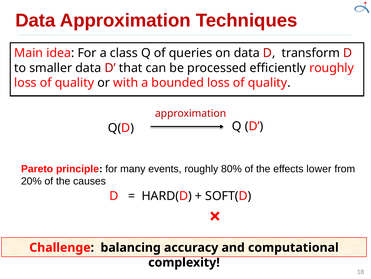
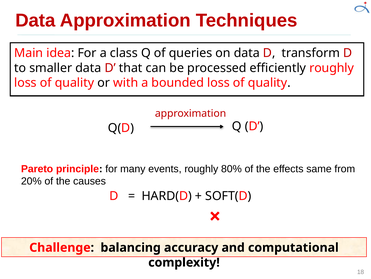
lower: lower -> same (319, 168)
